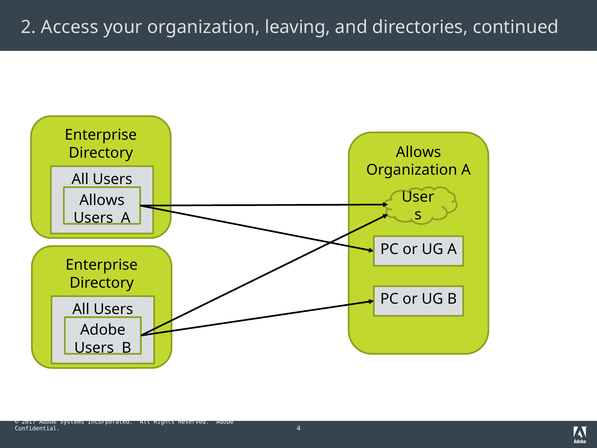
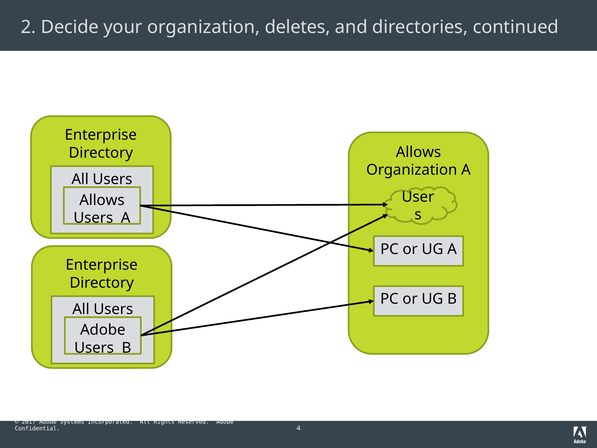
Access: Access -> Decide (70, 27)
leaving: leaving -> deletes (298, 27)
